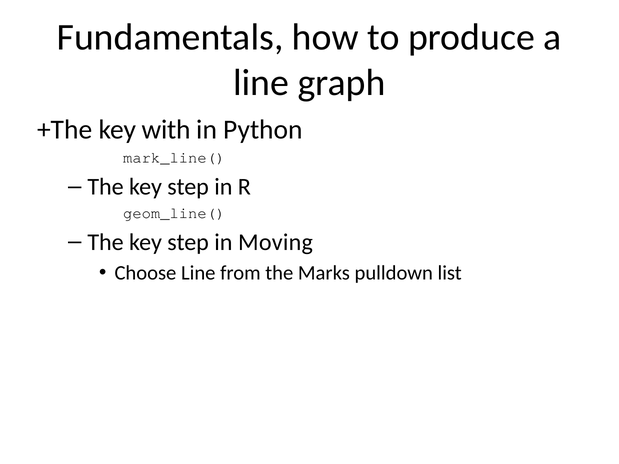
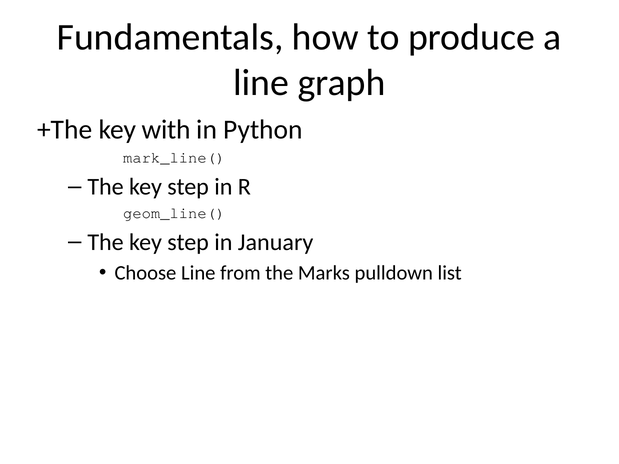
Moving: Moving -> January (276, 242)
